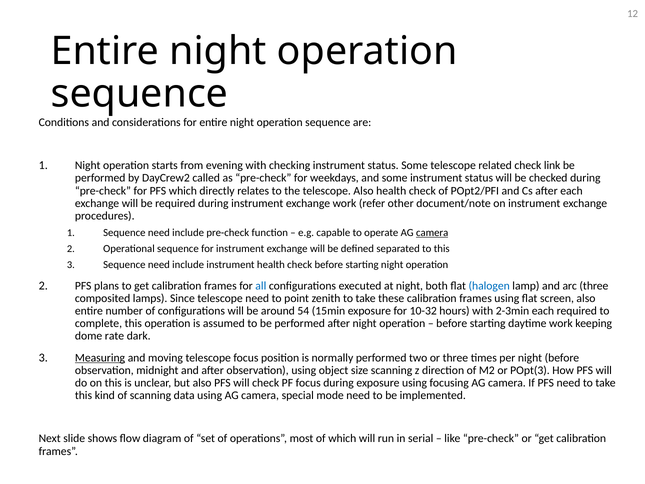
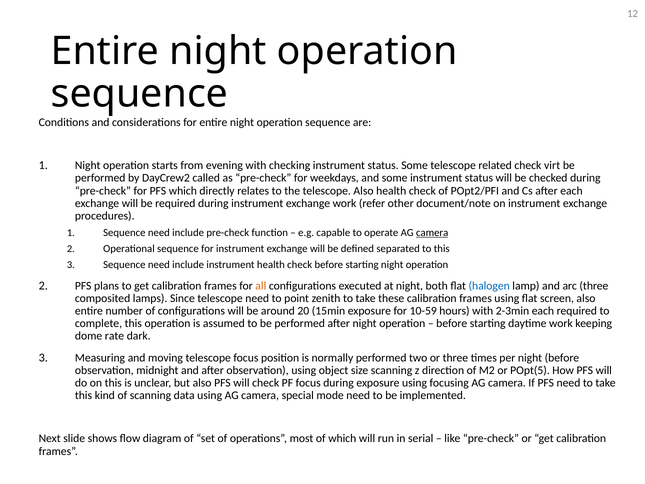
link: link -> virt (552, 165)
all colour: blue -> orange (261, 286)
54: 54 -> 20 (303, 311)
10-32: 10-32 -> 10-59 (423, 311)
Measuring underline: present -> none (100, 358)
POpt(3: POpt(3 -> POpt(5 (530, 370)
